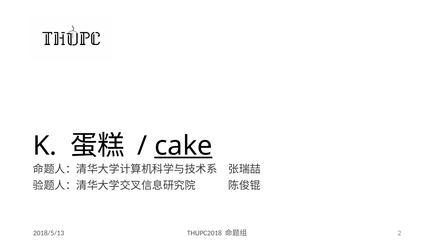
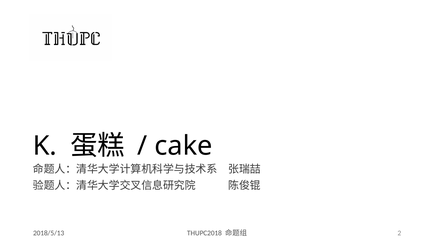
cake underline: present -> none (183, 146)
